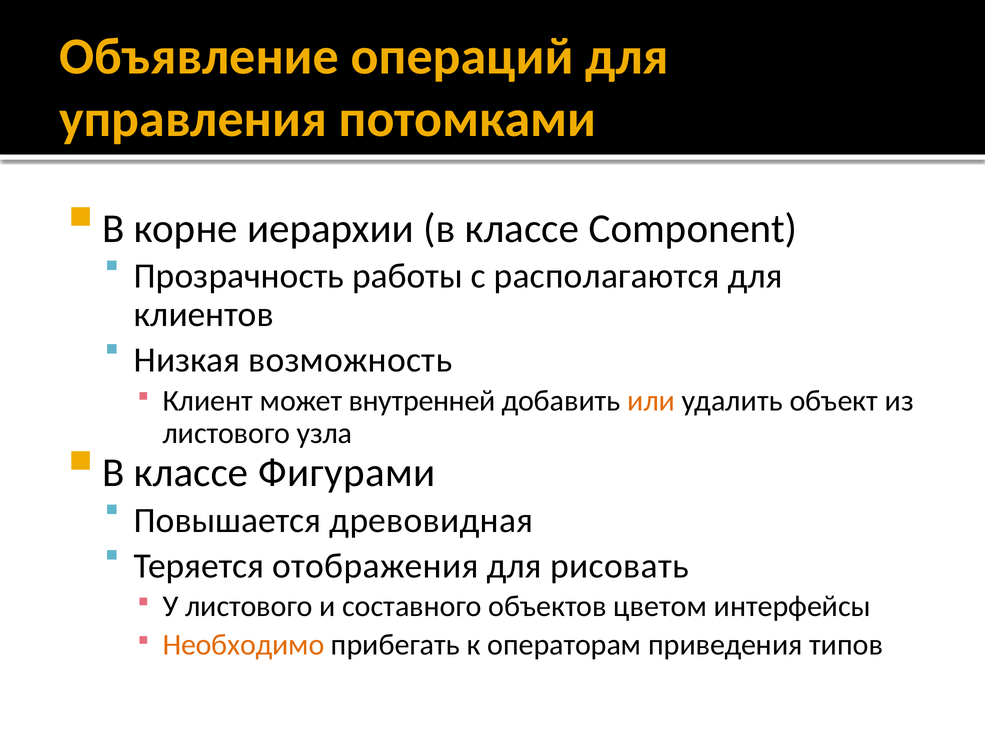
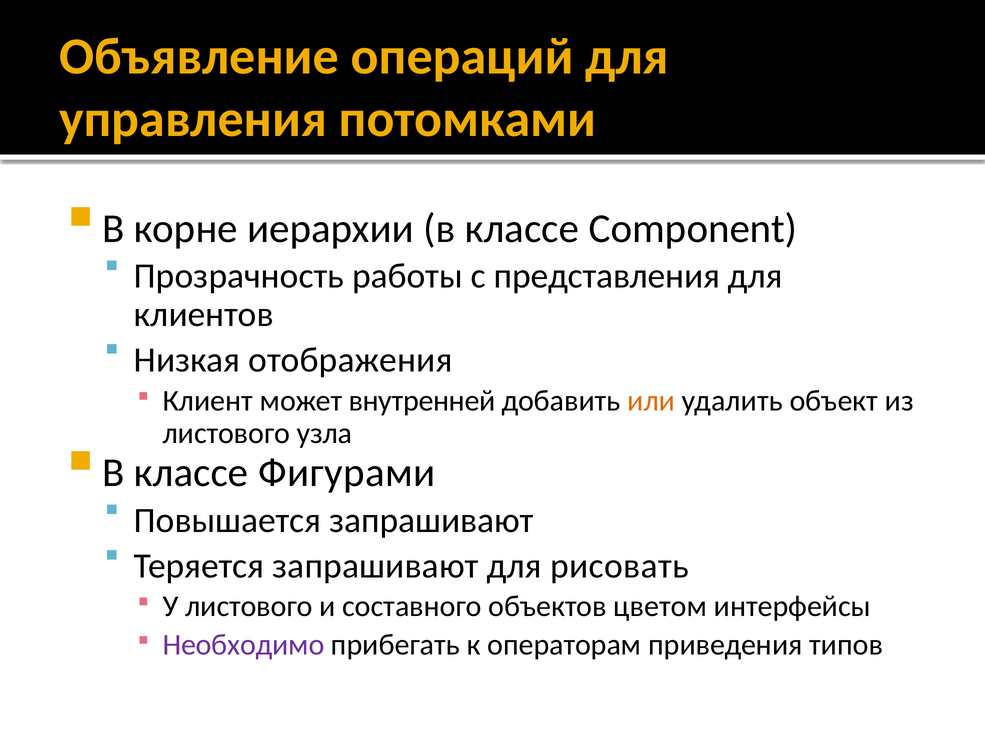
располагаются: располагаются -> представления (607, 276)
возможность: возможность -> отображения (350, 360)
Повышается древовидная: древовидная -> запрашивают (432, 520)
Теряется отображения: отображения -> запрашивают (375, 566)
Необходимо colour: orange -> purple (243, 645)
